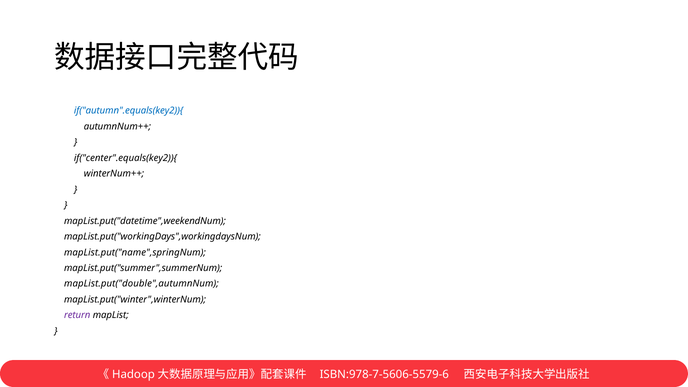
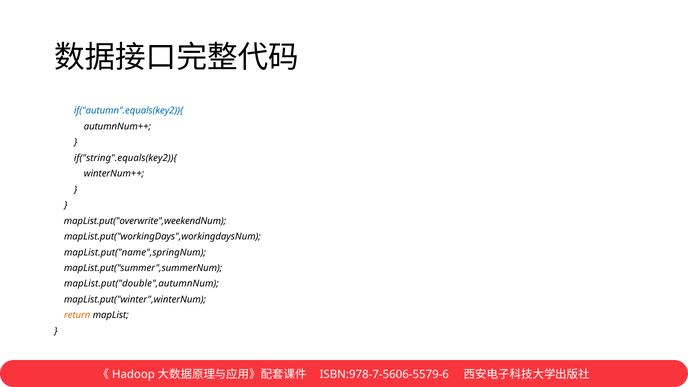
if("center".equals(key2)){: if("center".equals(key2)){ -> if("string".equals(key2)){ (125, 158)
mapList.put("datetime",weekendNum: mapList.put("datetime",weekendNum -> mapList.put("overwrite",weekendNum (145, 221)
return colour: purple -> orange (77, 315)
